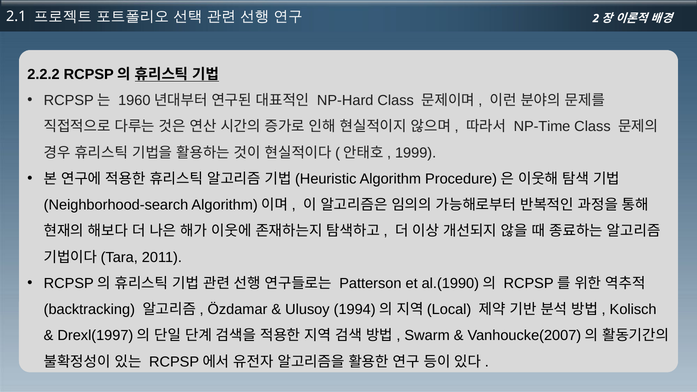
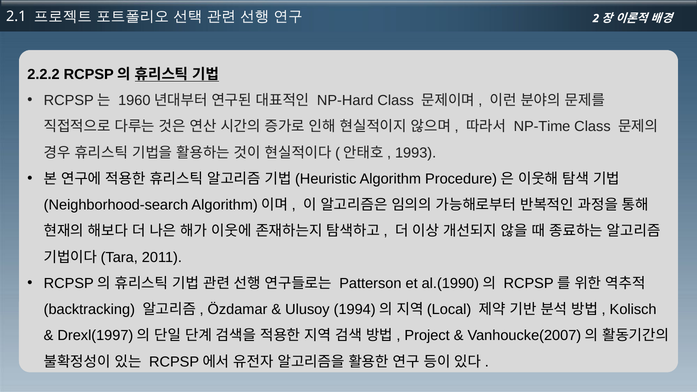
1999: 1999 -> 1993 (416, 153)
Swarm: Swarm -> Project (427, 336)
